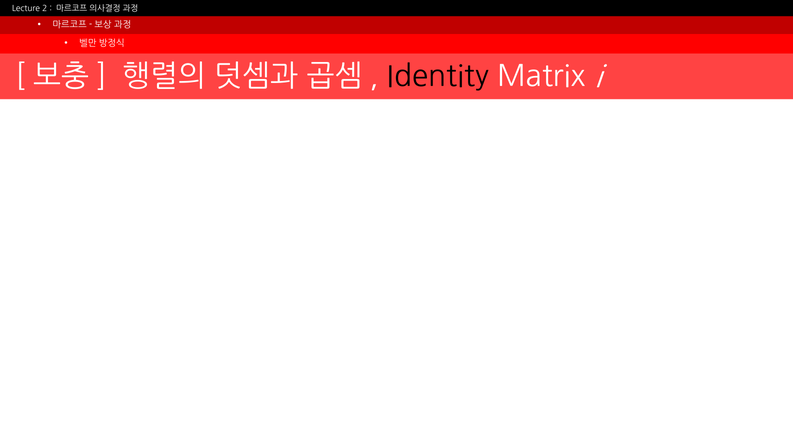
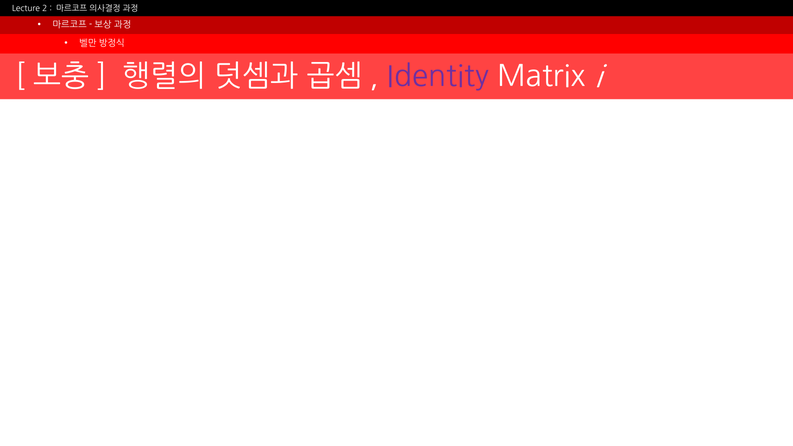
Identity colour: black -> purple (438, 77)
